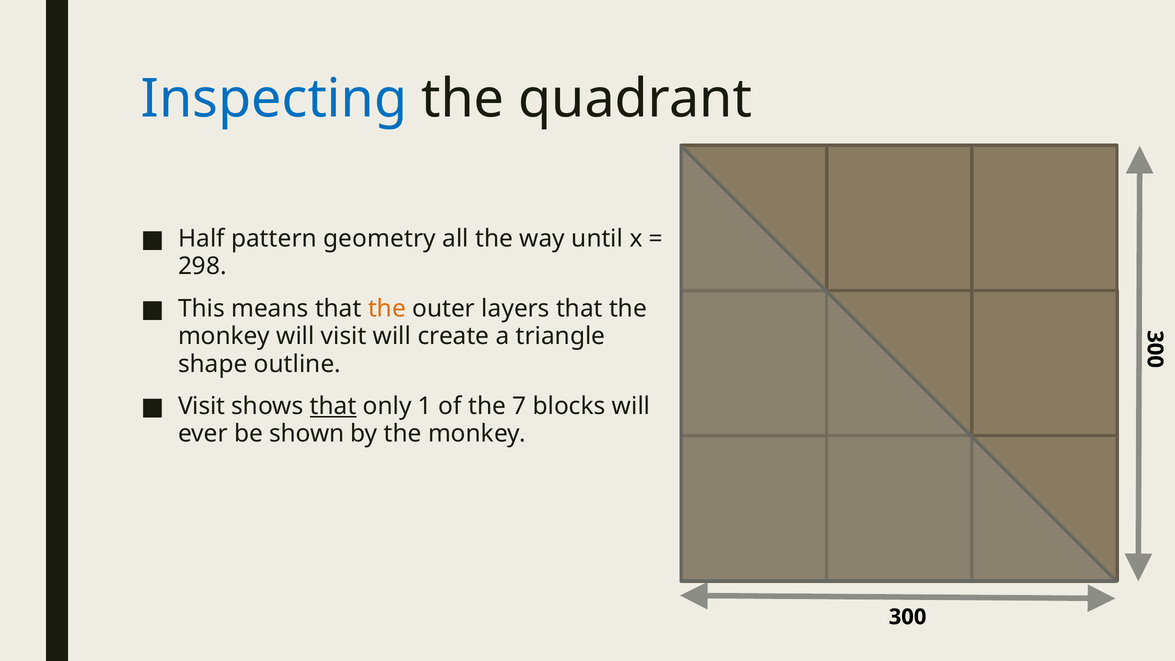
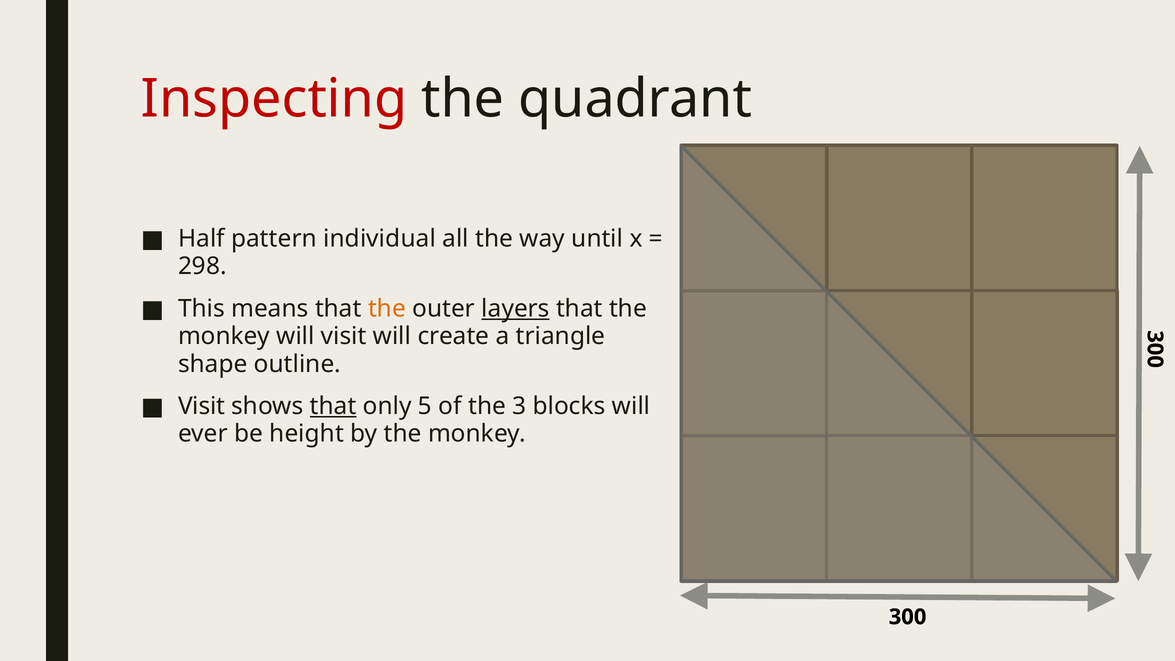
Inspecting colour: blue -> red (274, 99)
geometry: geometry -> individual (380, 239)
layers underline: none -> present (516, 309)
1: 1 -> 5 (425, 406)
the 7: 7 -> 3 (519, 406)
shown: shown -> height (307, 434)
